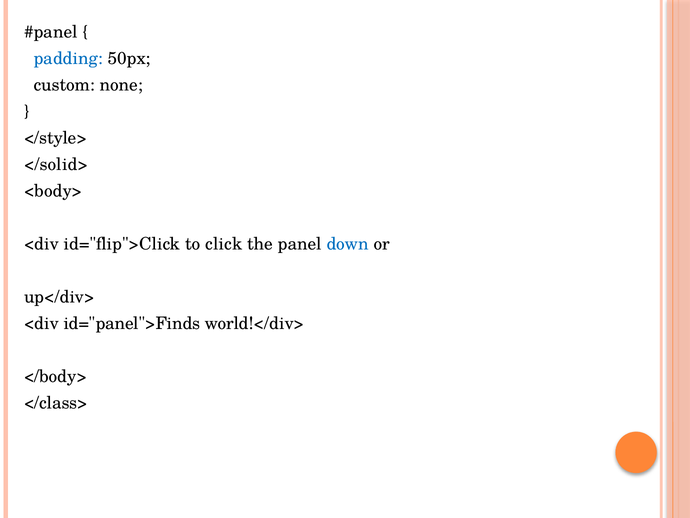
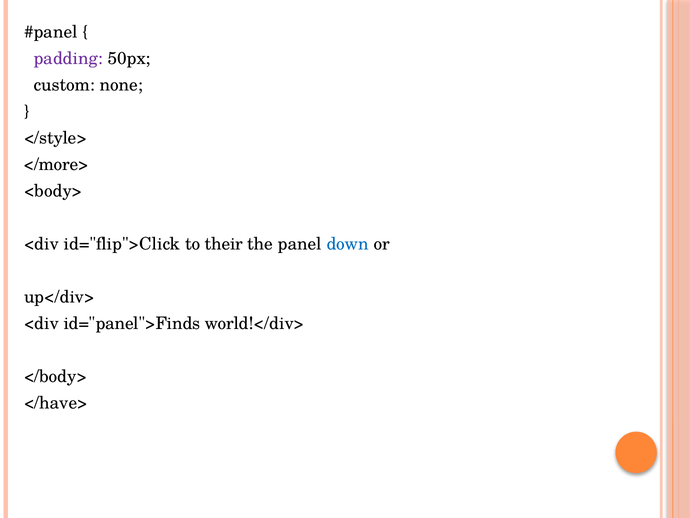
padding colour: blue -> purple (68, 59)
</solid>: </solid> -> </more> (56, 164)
click: click -> their (224, 244)
</class>: </class> -> </have> (56, 403)
